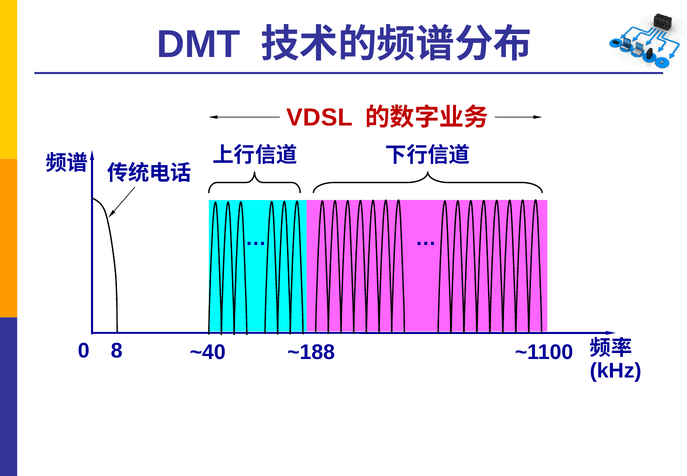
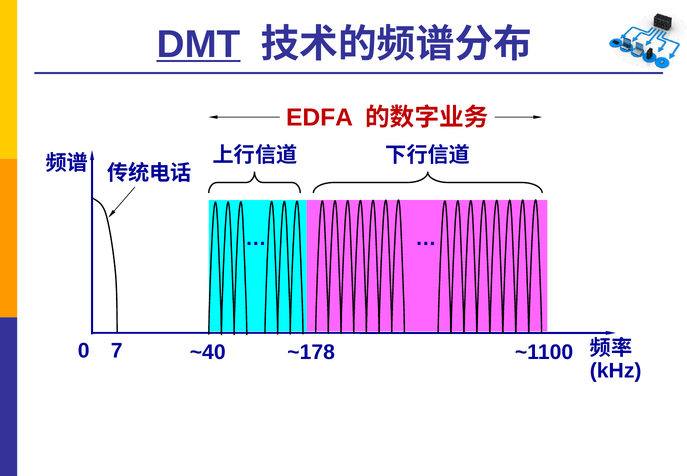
DMT underline: none -> present (199, 44)
VDSL: VDSL -> EDFA (320, 118)
8: 8 -> 7 (117, 350)
~188: ~188 -> ~178 (311, 352)
